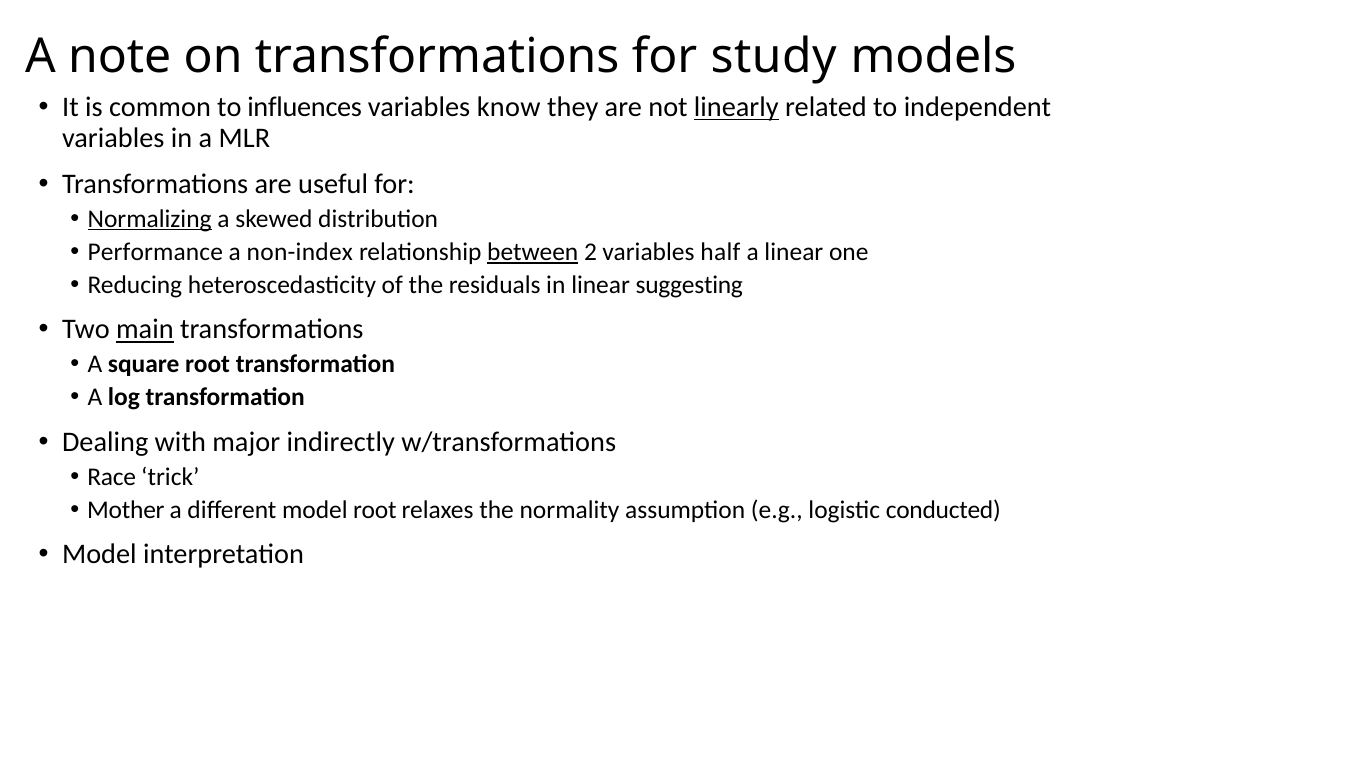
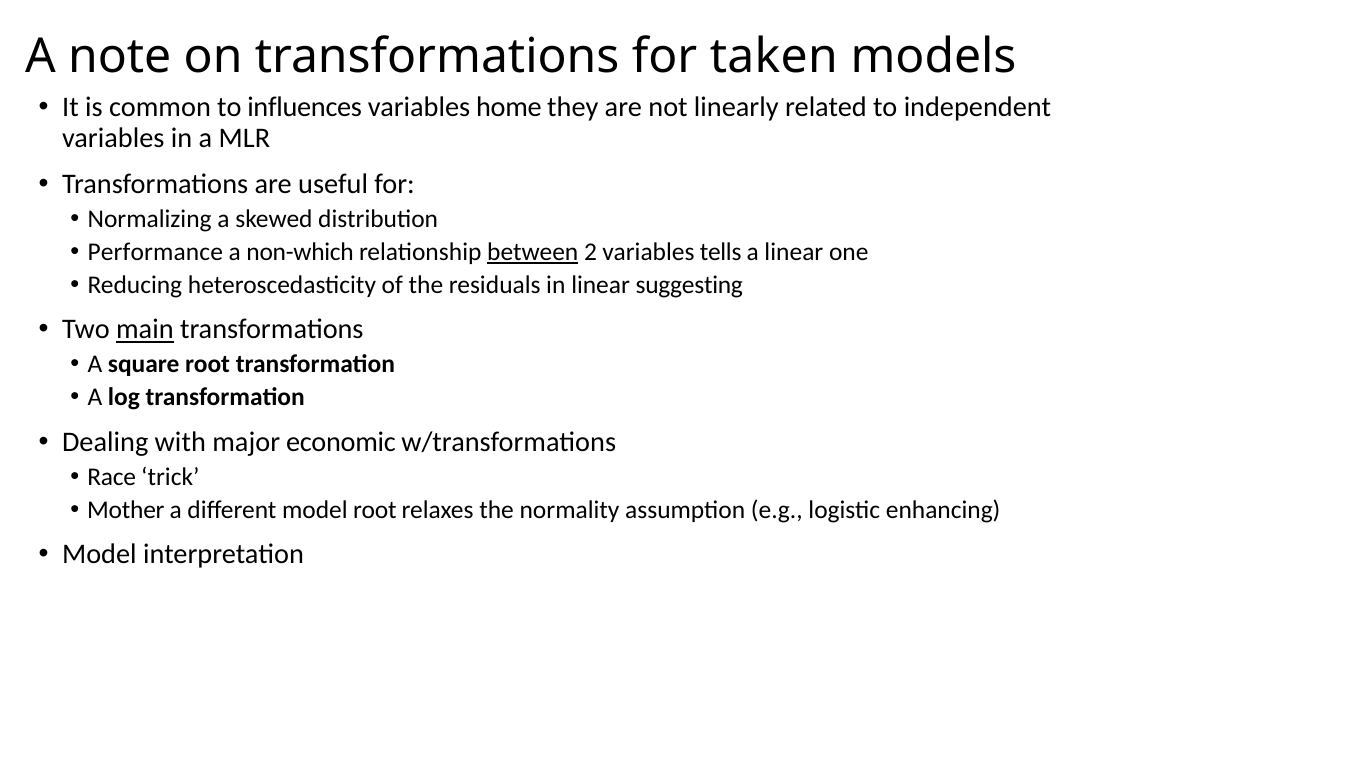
study: study -> taken (774, 56)
know: know -> home (509, 107)
linearly underline: present -> none (736, 107)
Normalizing underline: present -> none (150, 219)
non-index: non-index -> non-which (300, 252)
half: half -> tells (721, 252)
indirectly: indirectly -> economic (341, 442)
conducted: conducted -> enhancing (943, 510)
